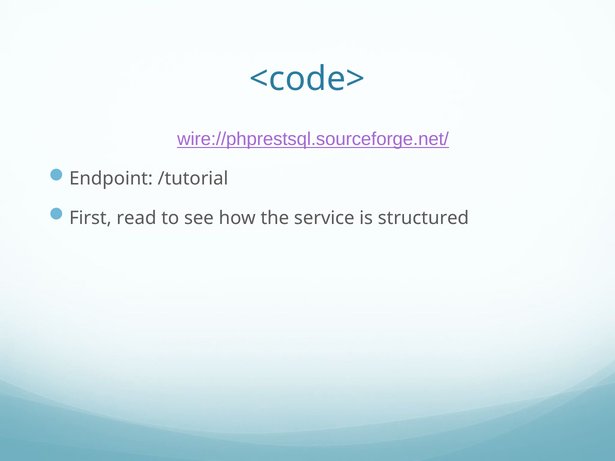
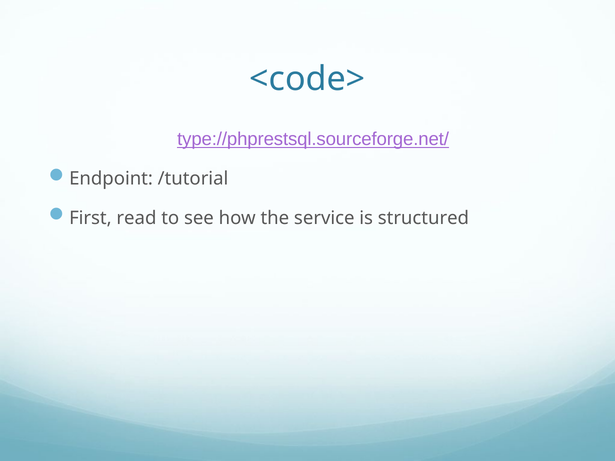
wire://phprestsql.sourceforge.net/: wire://phprestsql.sourceforge.net/ -> type://phprestsql.sourceforge.net/ (313, 139)
